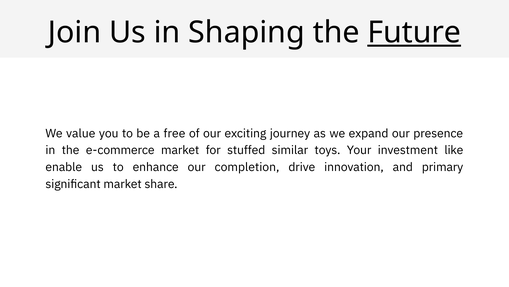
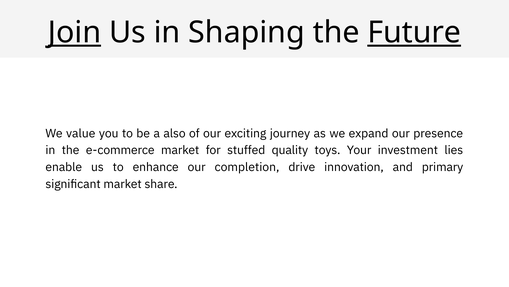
Join underline: none -> present (74, 33)
free: free -> also (175, 133)
similar: similar -> quality (290, 150)
like: like -> lies (454, 150)
